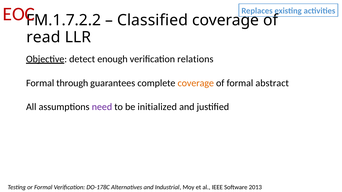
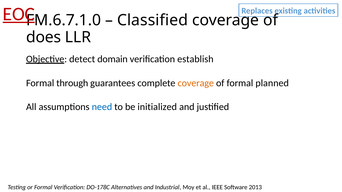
EOC underline: none -> present (19, 14)
FM.1.7.2.2: FM.1.7.2.2 -> FM.6.7.1.0 (64, 20)
read: read -> does (44, 37)
enough: enough -> domain (112, 59)
relations: relations -> establish (195, 59)
abstract: abstract -> planned (272, 83)
need colour: purple -> blue (102, 107)
